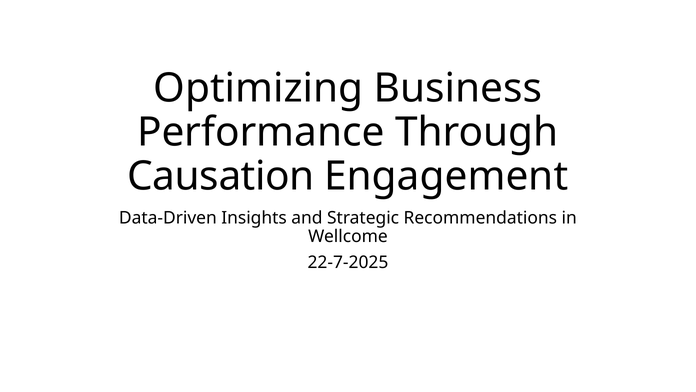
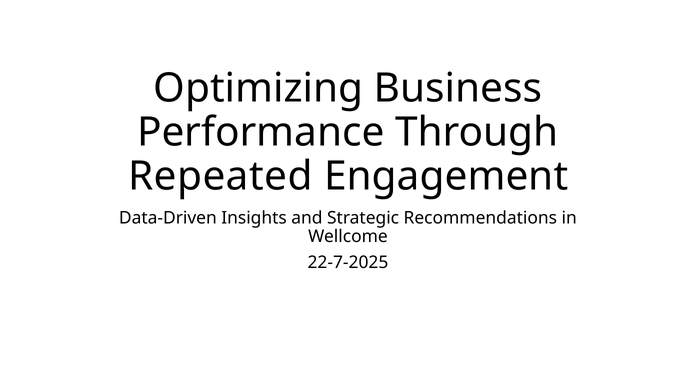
Causation: Causation -> Repeated (220, 176)
